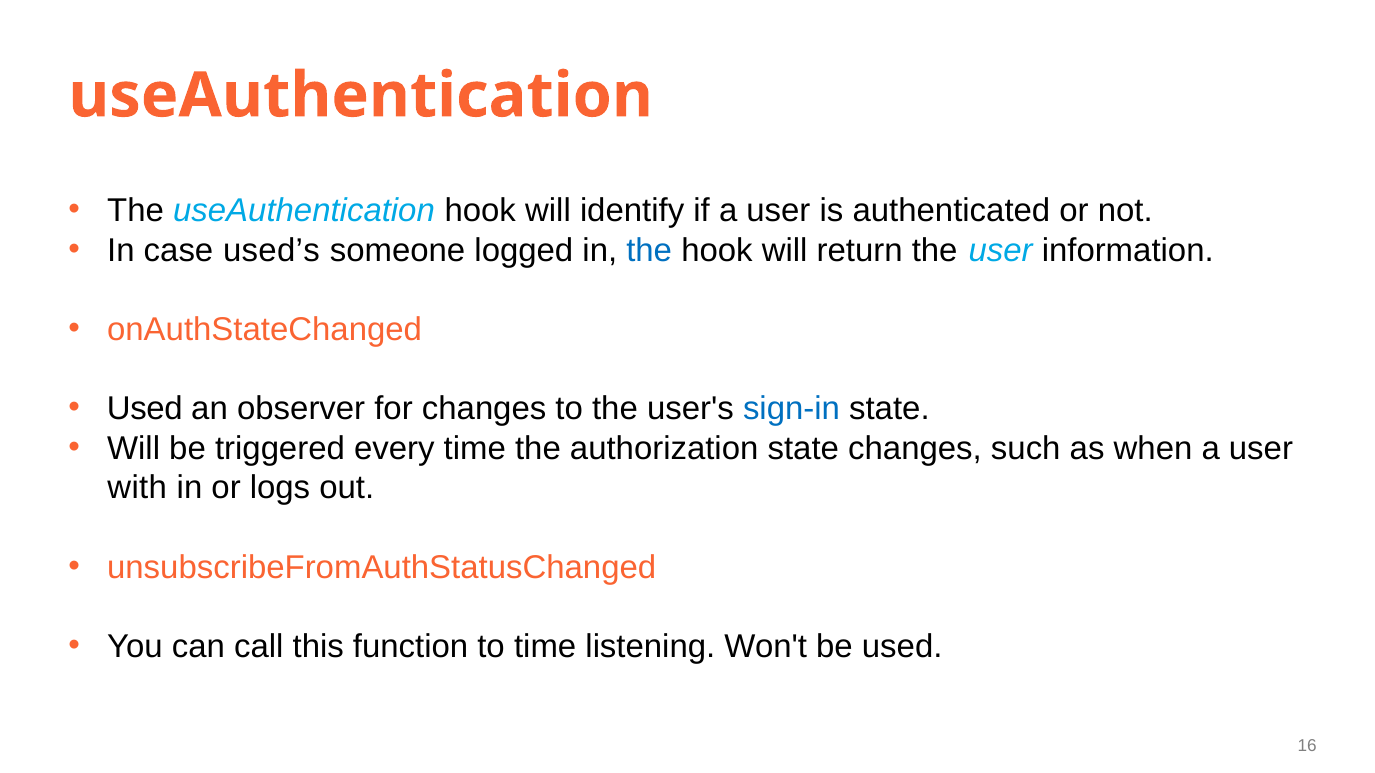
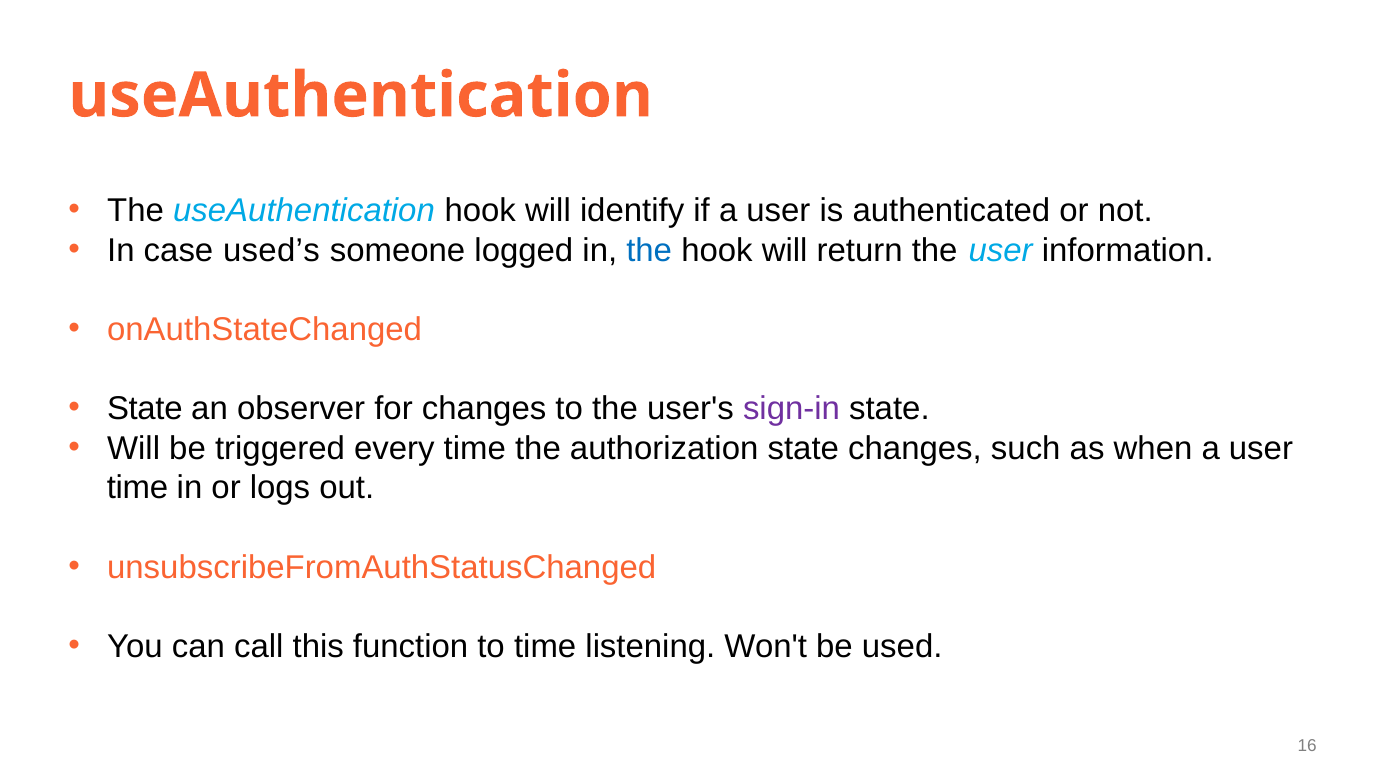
Used: Used -> State (145, 409)
sign-in colour: blue -> purple (791, 409)
with: with -> time (138, 488)
